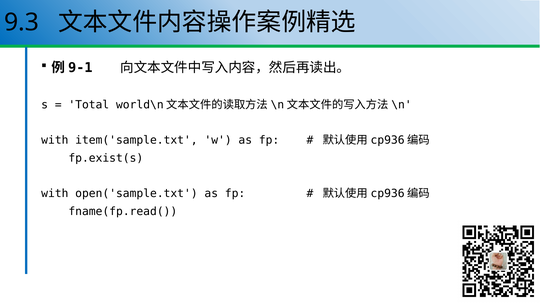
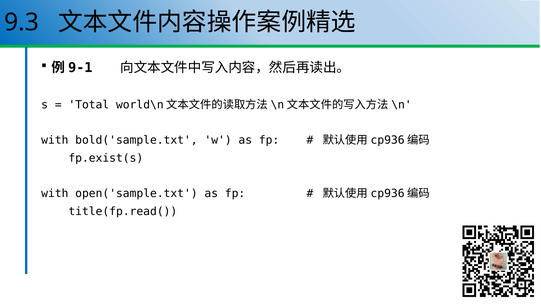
item('sample.txt: item('sample.txt -> bold('sample.txt (136, 140)
fname(fp.read(: fname(fp.read( -> title(fp.read( (123, 212)
